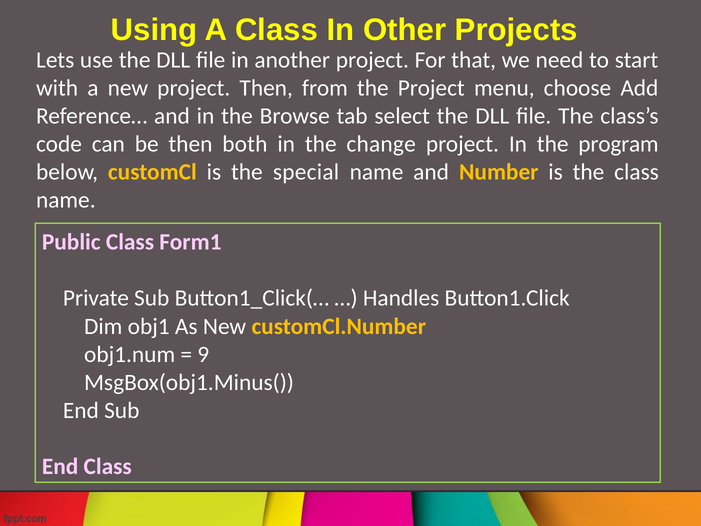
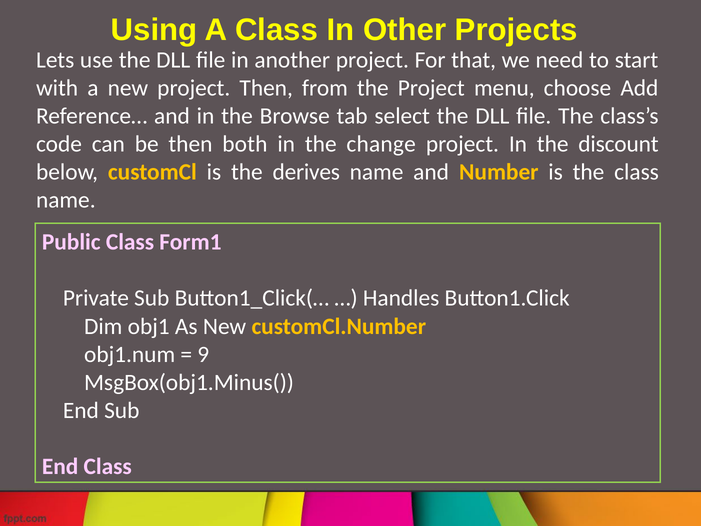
program: program -> discount (618, 144)
special: special -> derives (306, 172)
